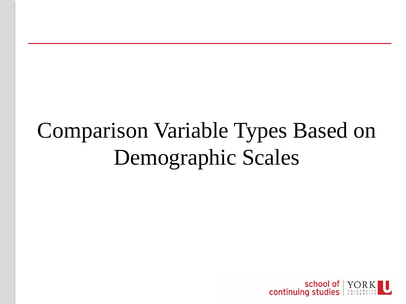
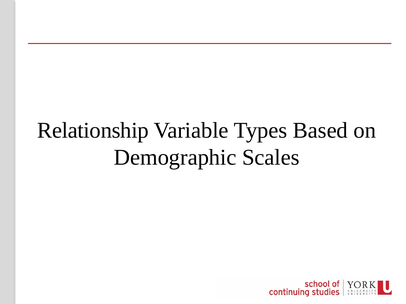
Comparison: Comparison -> Relationship (93, 131)
